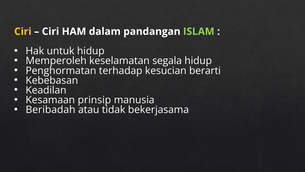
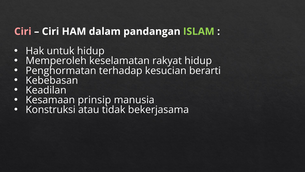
Ciri colour: yellow -> pink (23, 31)
segala: segala -> rakyat (167, 61)
Beribadah: Beribadah -> Konstruksi (51, 110)
